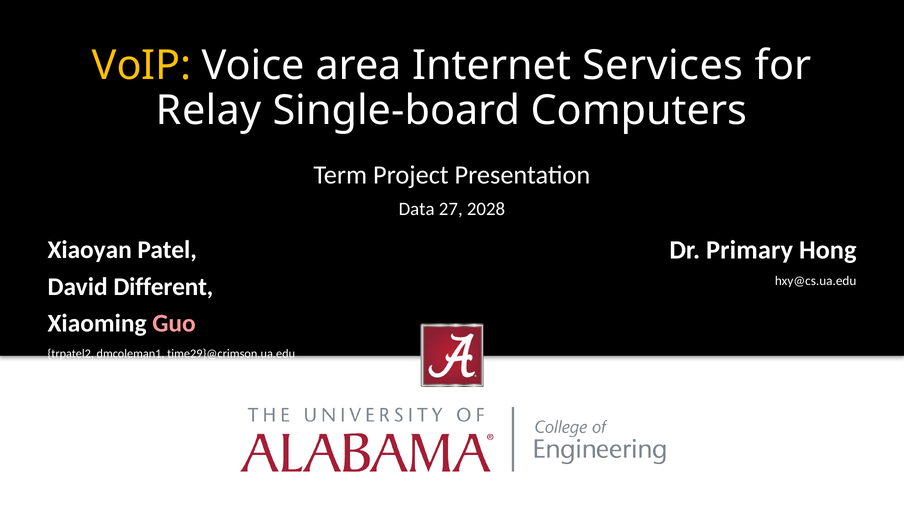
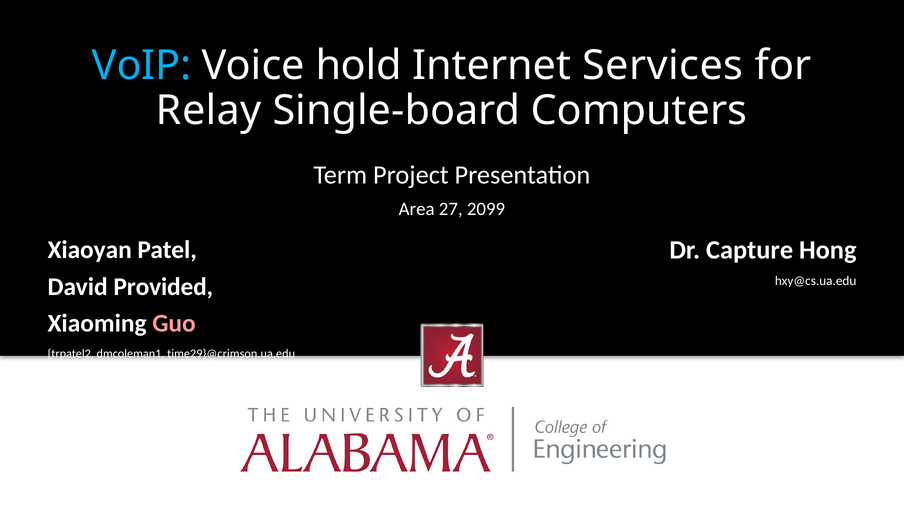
VoIP colour: yellow -> light blue (142, 65)
area: area -> hold (359, 65)
Data: Data -> Area (417, 209)
2028: 2028 -> 2099 (486, 209)
Primary: Primary -> Capture (750, 250)
Different: Different -> Provided (163, 286)
